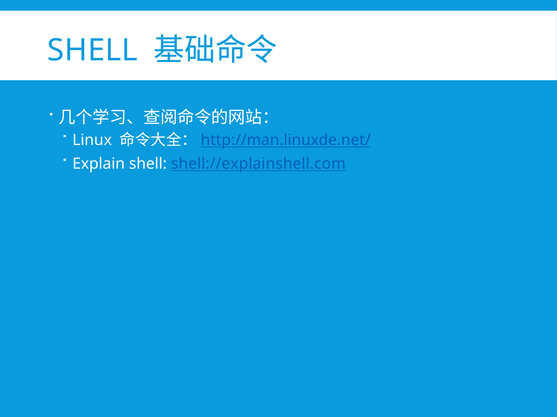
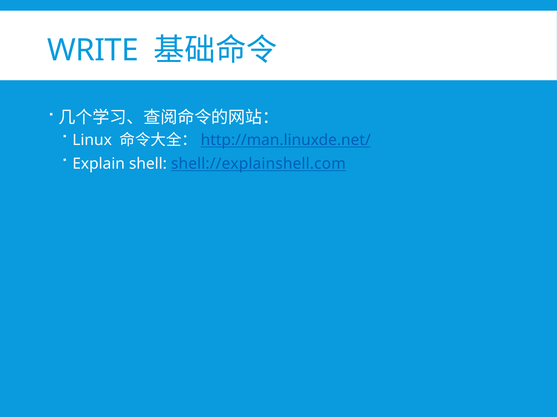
SHELL: SHELL -> WRITE (93, 50)
